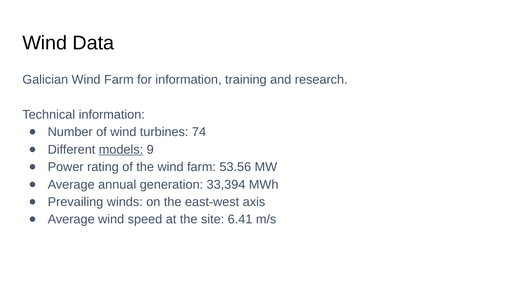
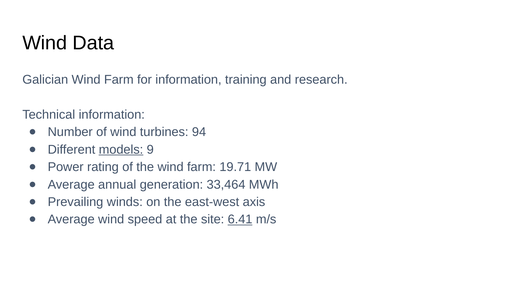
74: 74 -> 94 (199, 132)
53.56: 53.56 -> 19.71 (235, 167)
33,394: 33,394 -> 33,464 (226, 185)
6.41 underline: none -> present (240, 220)
